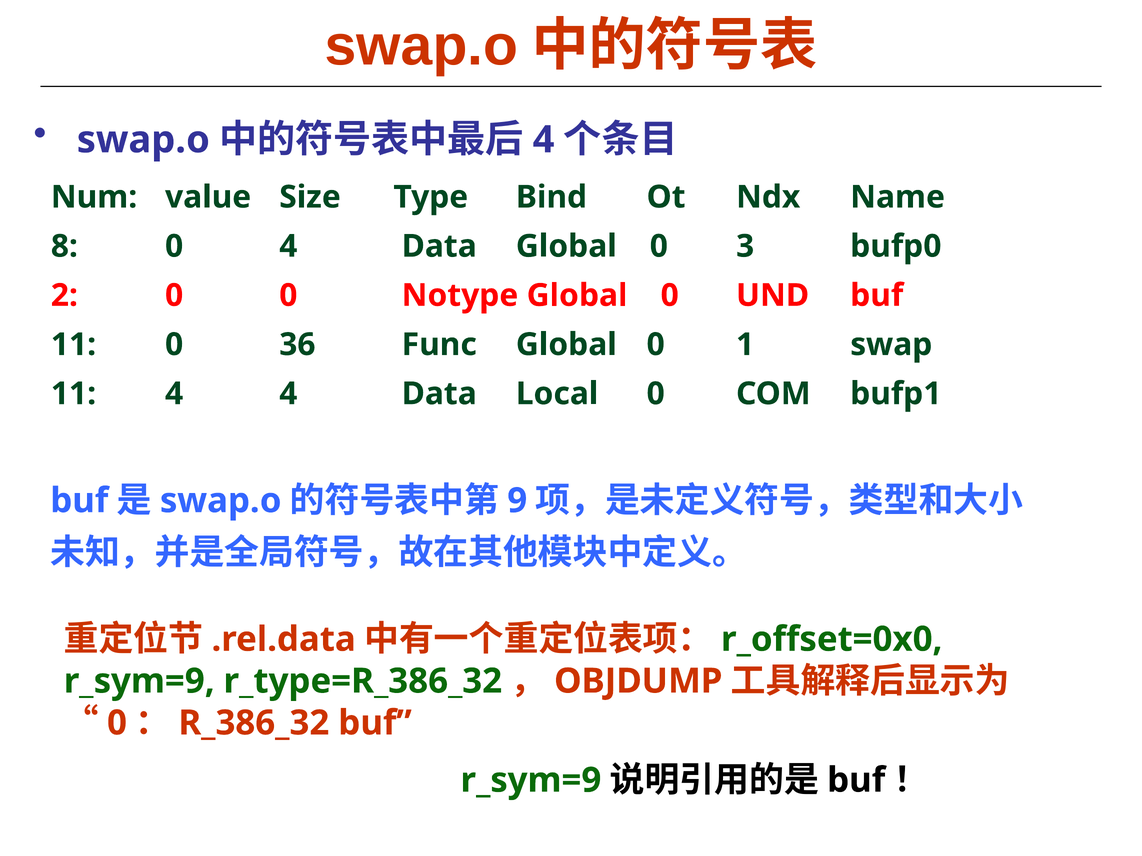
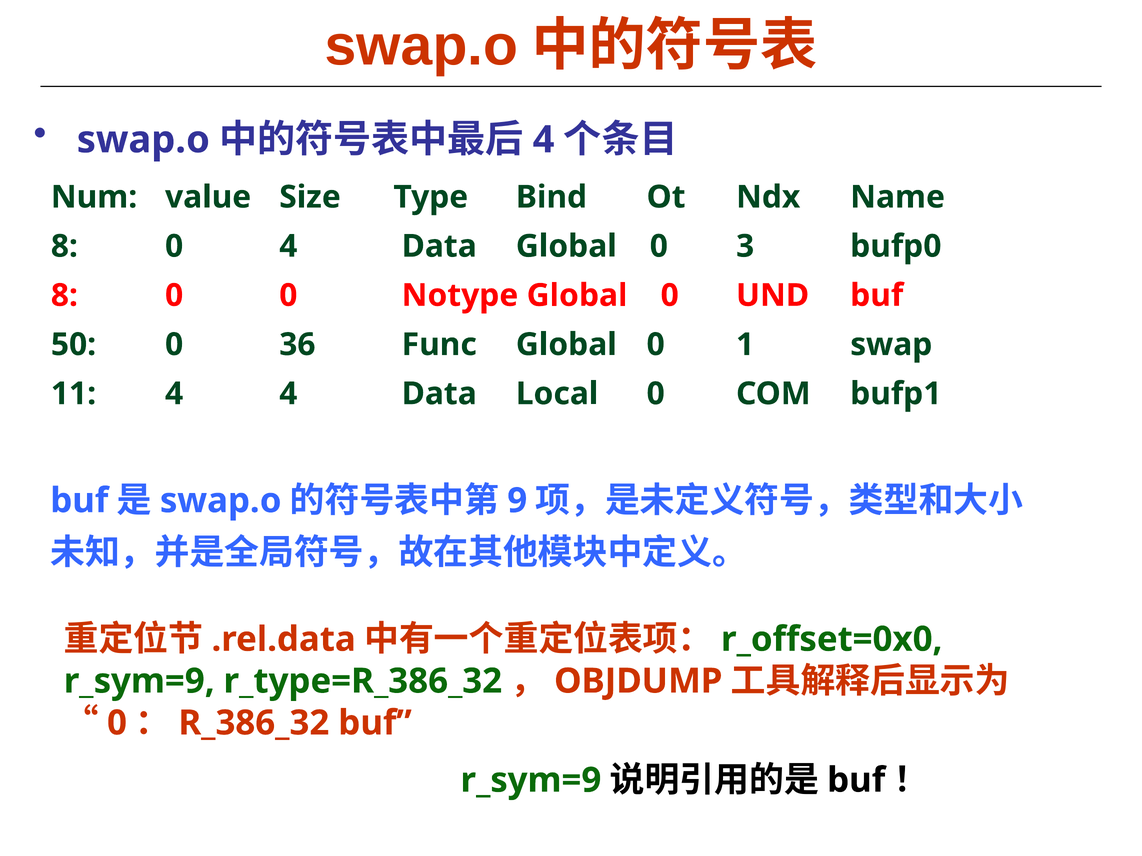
2: 2 -> 8 (64, 296)
11: 11 -> 50 (73, 345)
